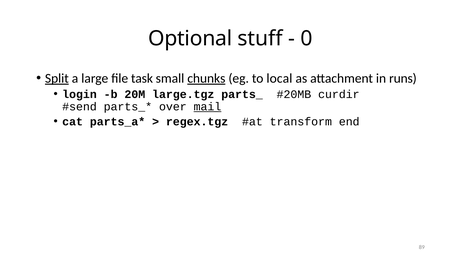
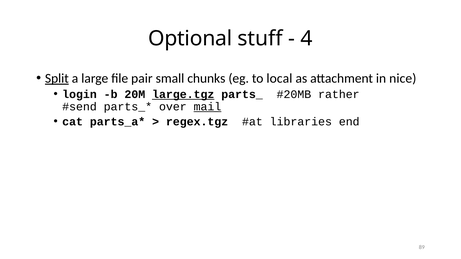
0: 0 -> 4 (306, 39)
task: task -> pair (142, 79)
chunks underline: present -> none (206, 79)
runs: runs -> nice (403, 79)
large.tgz underline: none -> present (183, 94)
curdir: curdir -> rather (339, 94)
transform: transform -> libraries (301, 122)
